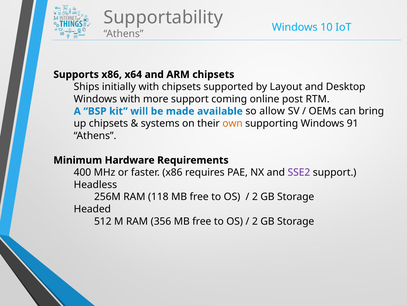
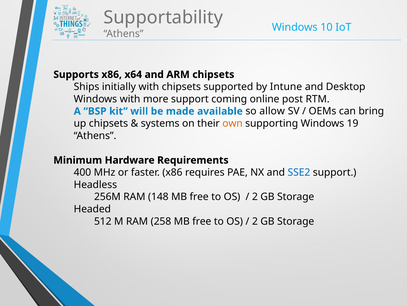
Layout: Layout -> Intune (286, 87)
91: 91 -> 19 (353, 123)
SSE2 colour: purple -> blue (299, 172)
118: 118 -> 148 (158, 196)
356: 356 -> 258 (161, 221)
